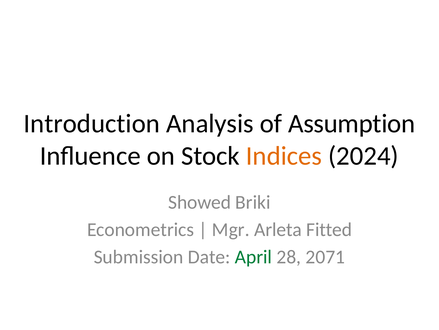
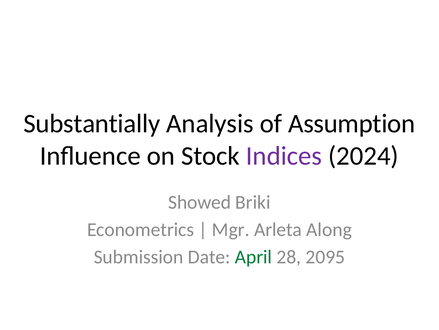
Introduction: Introduction -> Substantially (92, 123)
Indices colour: orange -> purple (284, 156)
Fitted: Fitted -> Along (329, 229)
2071: 2071 -> 2095 (325, 256)
